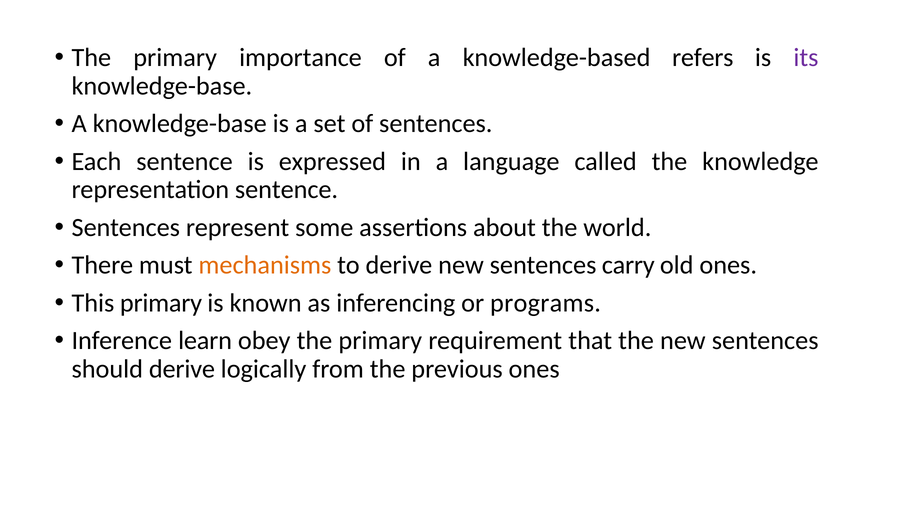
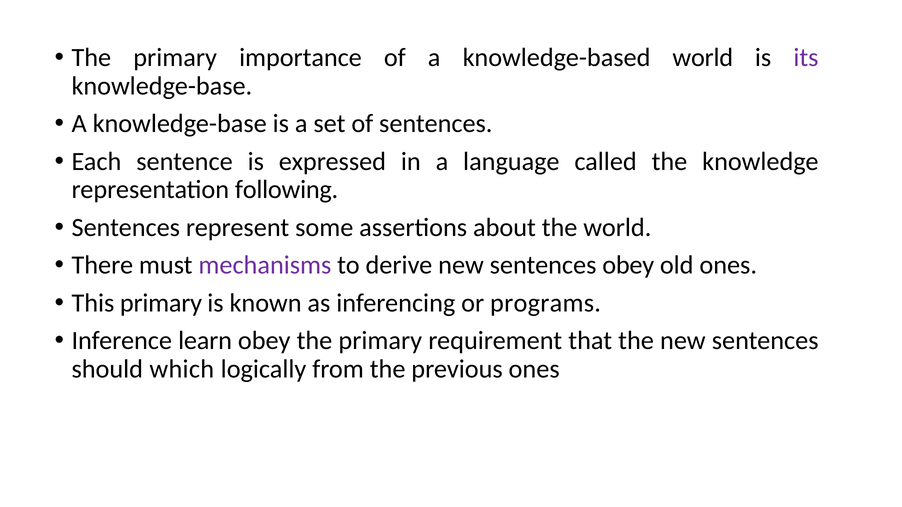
knowledge-based refers: refers -> world (703, 58)
representation sentence: sentence -> following (287, 190)
mechanisms colour: orange -> purple (265, 265)
sentences carry: carry -> obey (628, 265)
should derive: derive -> which (182, 369)
